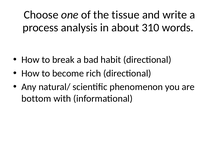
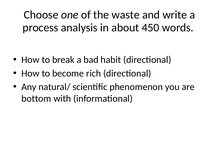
tissue: tissue -> waste (126, 15)
310: 310 -> 450 (151, 28)
